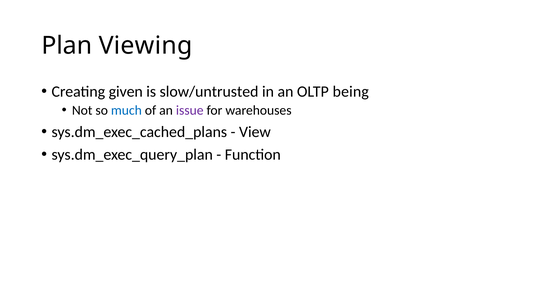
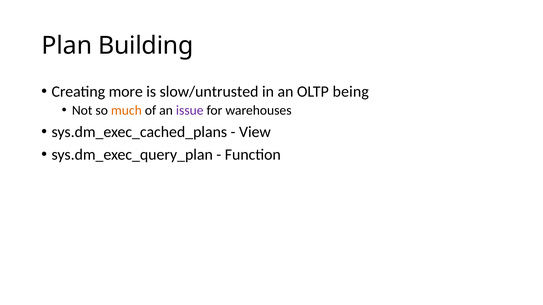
Viewing: Viewing -> Building (146, 46)
given: given -> more (126, 92)
much colour: blue -> orange (126, 111)
